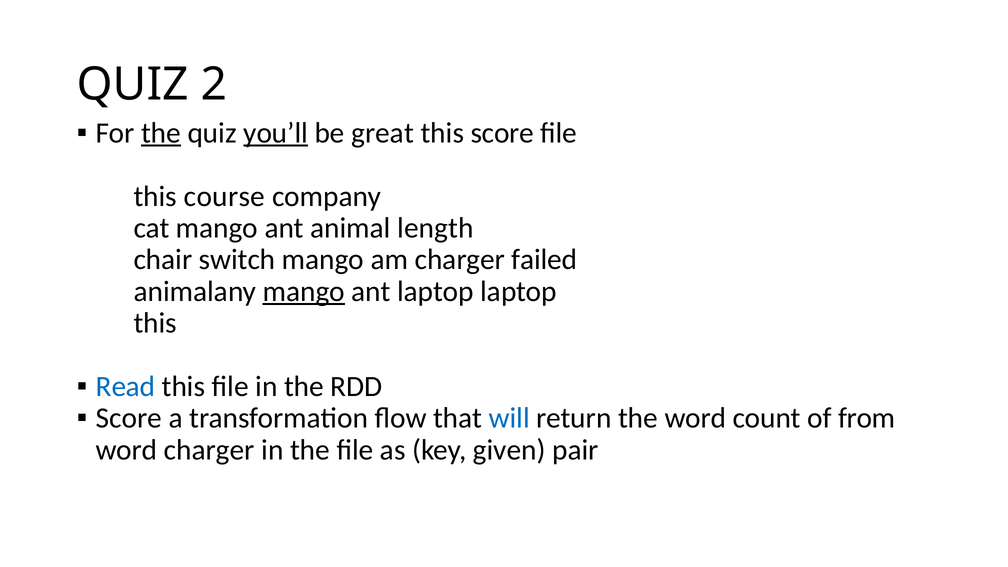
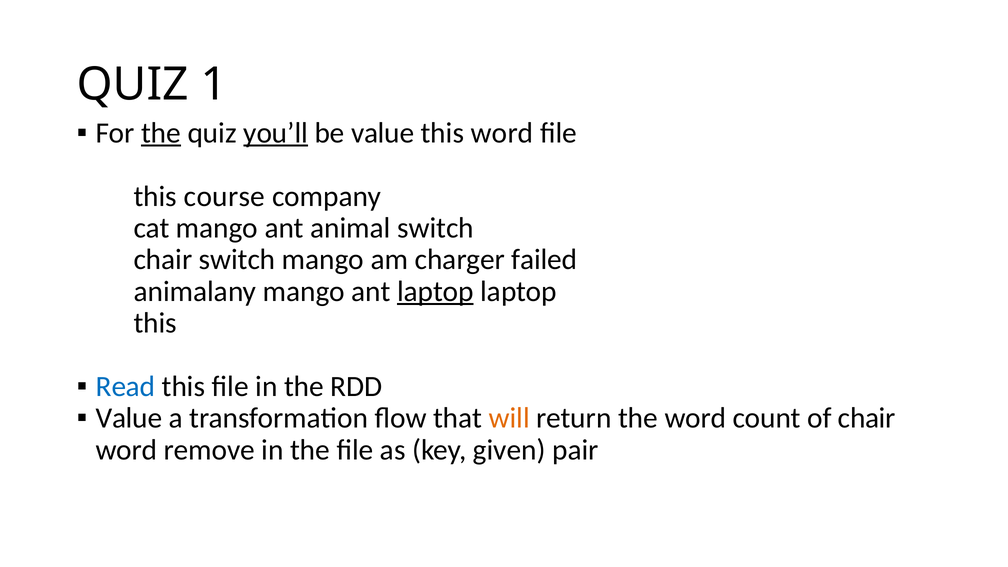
2: 2 -> 1 (214, 85)
be great: great -> value (383, 133)
this score: score -> word (502, 133)
animal length: length -> switch (436, 228)
mango underline: present -> none (304, 291)
laptop underline: none -> present (435, 291)
Score: Score -> Value (129, 418)
will colour: blue -> orange (509, 418)
of from: from -> chair (867, 418)
word charger: charger -> remove (209, 450)
